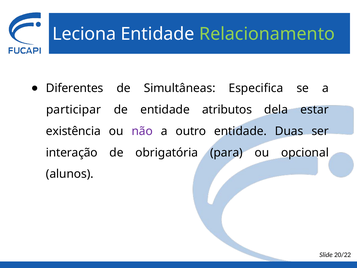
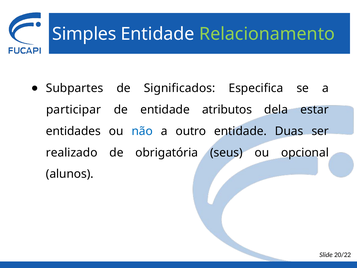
Leciona: Leciona -> Simples (84, 34)
Diferentes: Diferentes -> Subpartes (75, 88)
Simultâneas: Simultâneas -> Significados (180, 88)
existência: existência -> entidades (73, 131)
não colour: purple -> blue (142, 131)
interação: interação -> realizado (72, 152)
para: para -> seus (226, 152)
